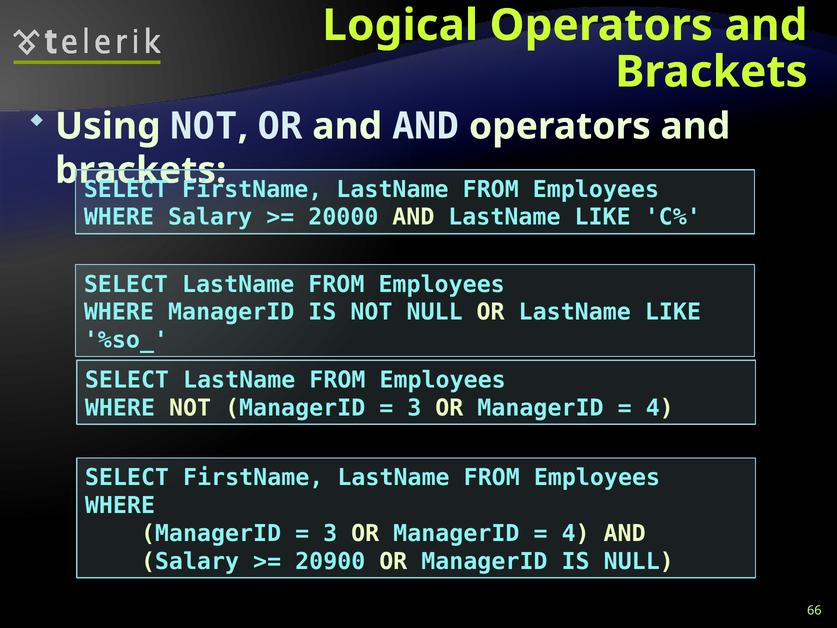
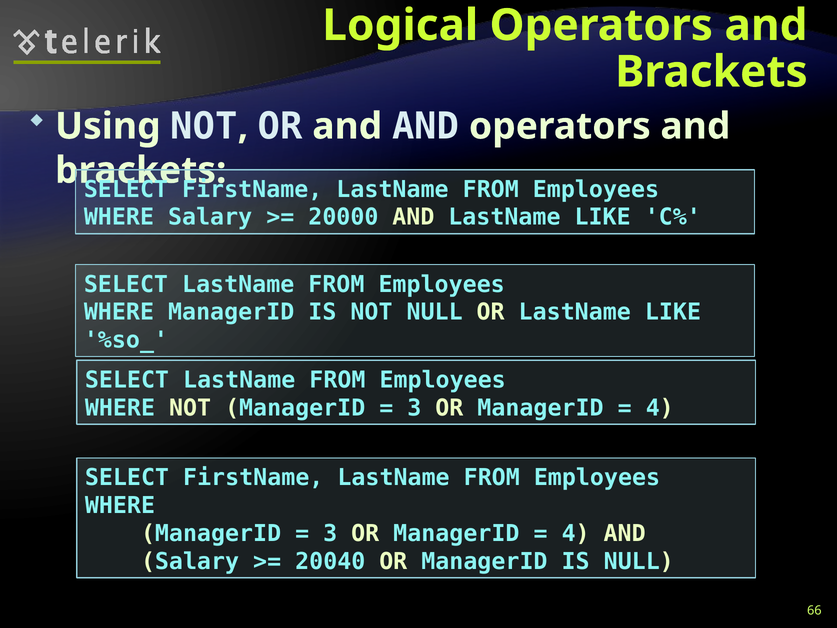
20900: 20900 -> 20040 (330, 561)
